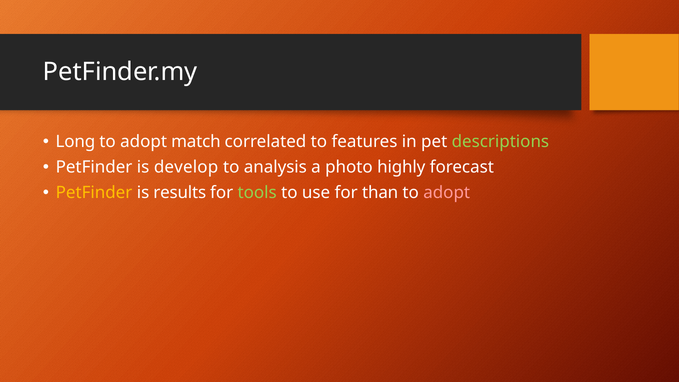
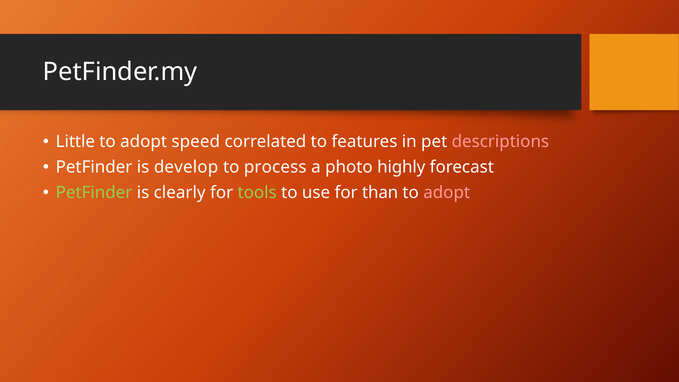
Long: Long -> Little (75, 142)
match: match -> speed (196, 142)
descriptions colour: light green -> pink (500, 142)
analysis: analysis -> process (275, 167)
PetFinder colour: yellow -> light green (94, 193)
results: results -> clearly (180, 193)
